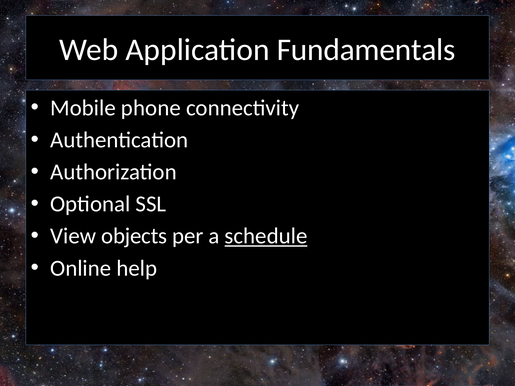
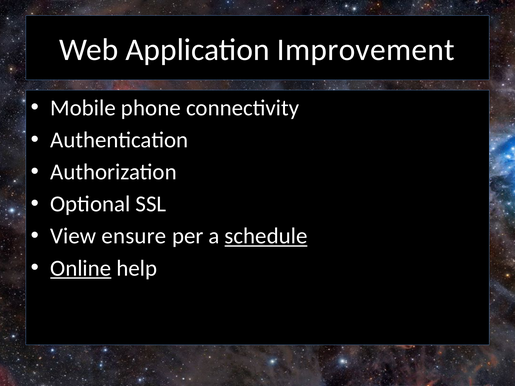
Fundamentals: Fundamentals -> Improvement (366, 50)
objects: objects -> ensure (134, 236)
Online underline: none -> present (81, 268)
